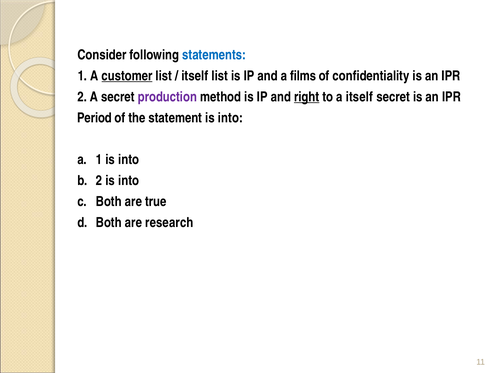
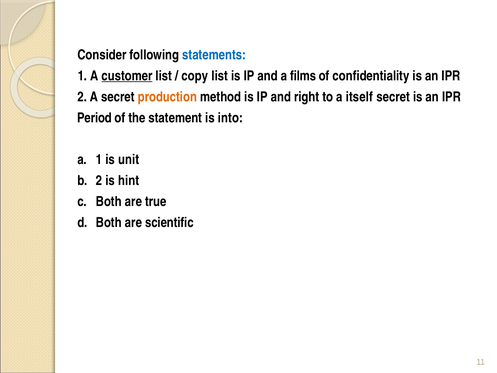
itself: itself -> copy (195, 76)
production colour: purple -> orange (167, 97)
right underline: present -> none (307, 97)
1 is into: into -> unit (129, 160)
2 is into: into -> hint (129, 181)
research: research -> scientific (169, 223)
